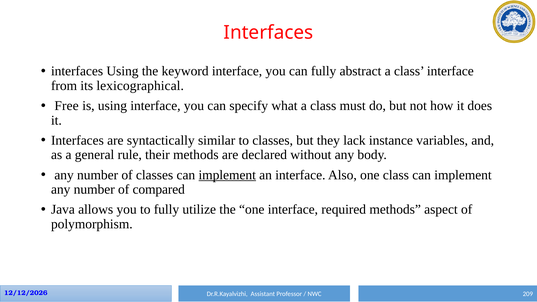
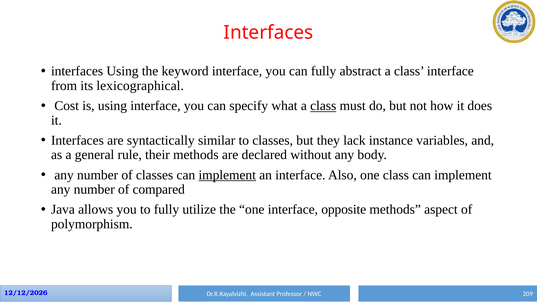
Free: Free -> Cost (67, 106)
class underline: none -> present (323, 106)
required: required -> opposite (344, 210)
